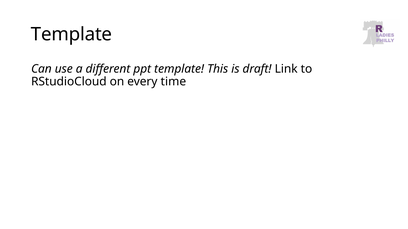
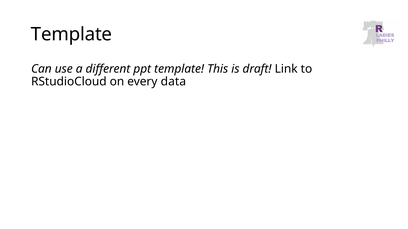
time: time -> data (173, 82)
